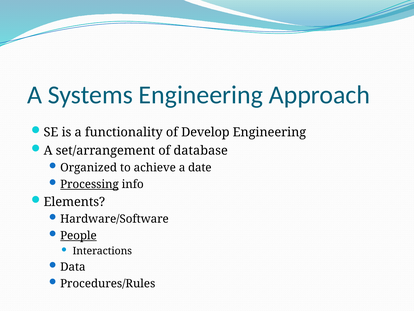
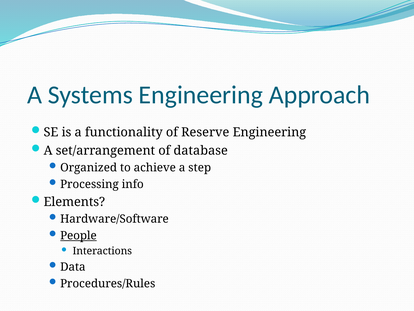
Develop: Develop -> Reserve (205, 132)
date: date -> step (200, 167)
Processing underline: present -> none (89, 184)
